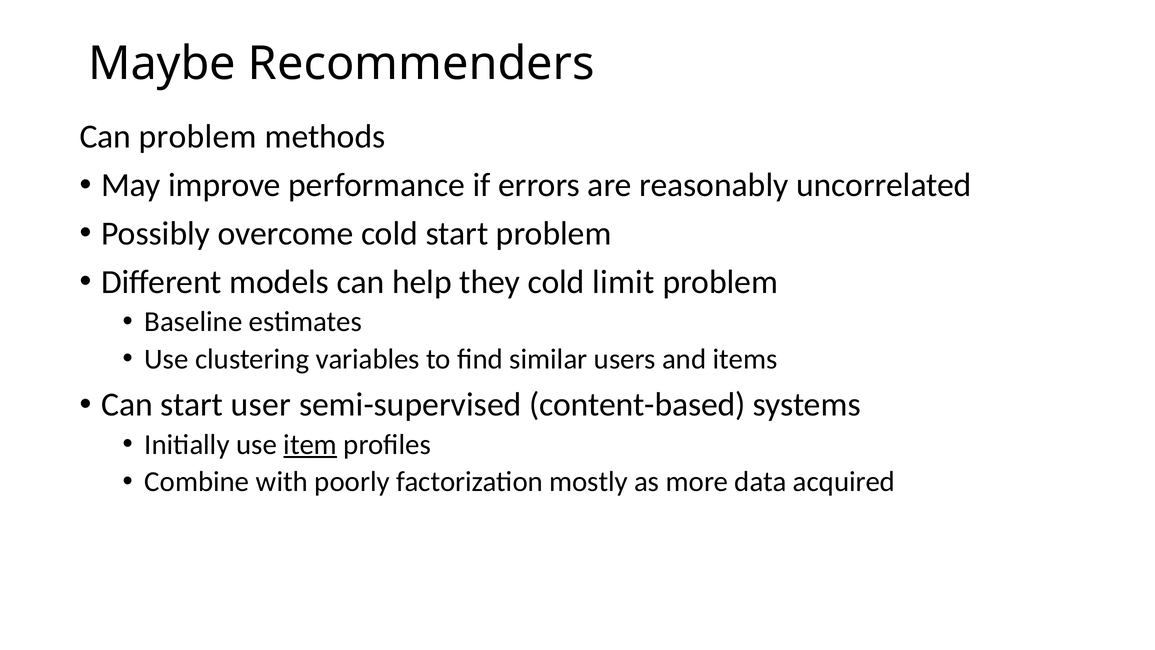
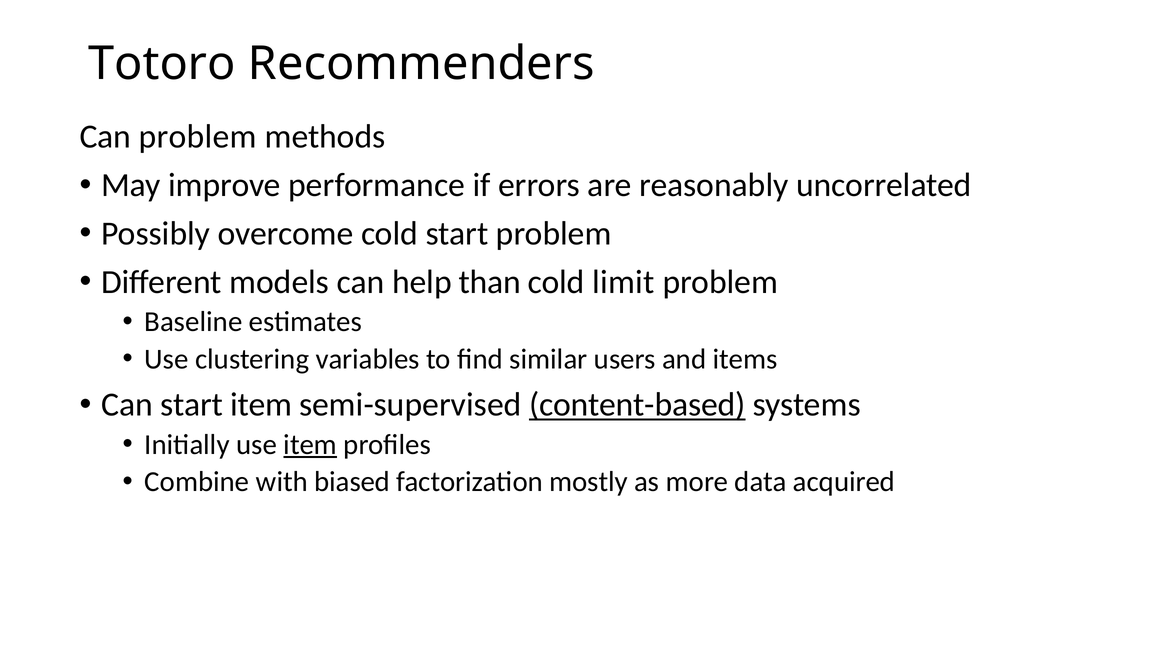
Maybe: Maybe -> Totoro (162, 64)
they: they -> than (490, 282)
start user: user -> item (261, 405)
content-based underline: none -> present (637, 405)
poorly: poorly -> biased (352, 482)
